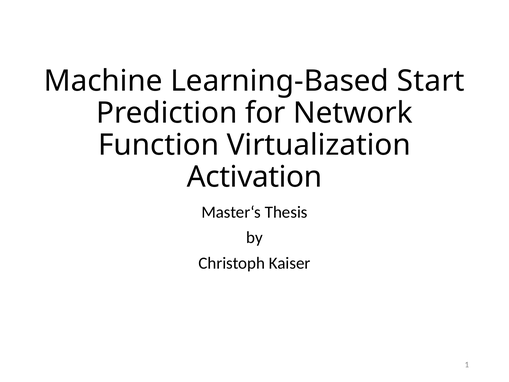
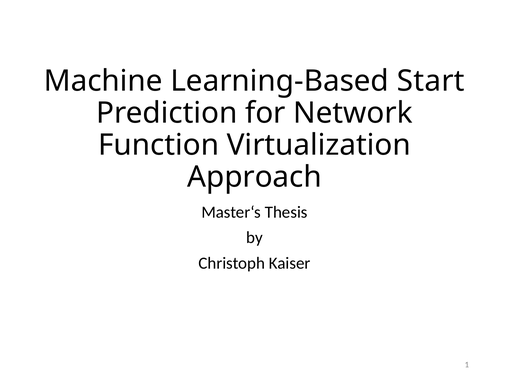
Activation: Activation -> Approach (255, 177)
